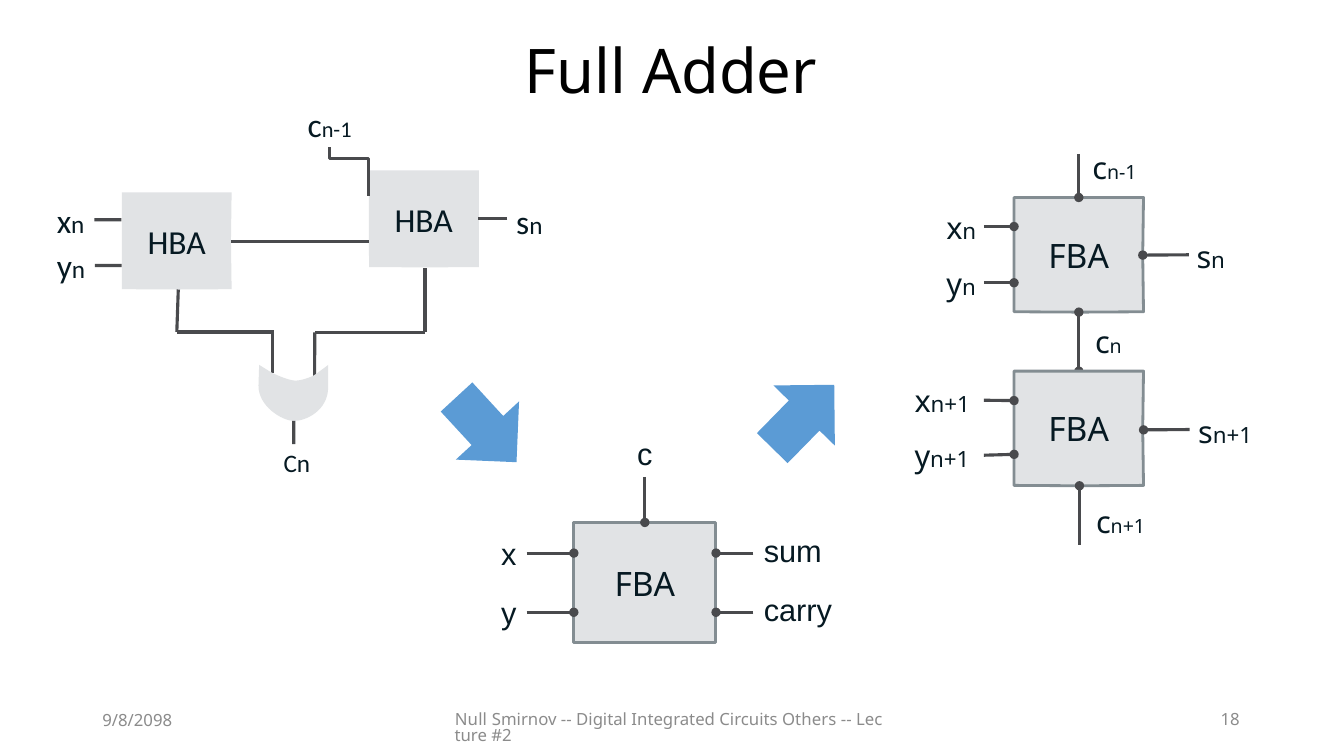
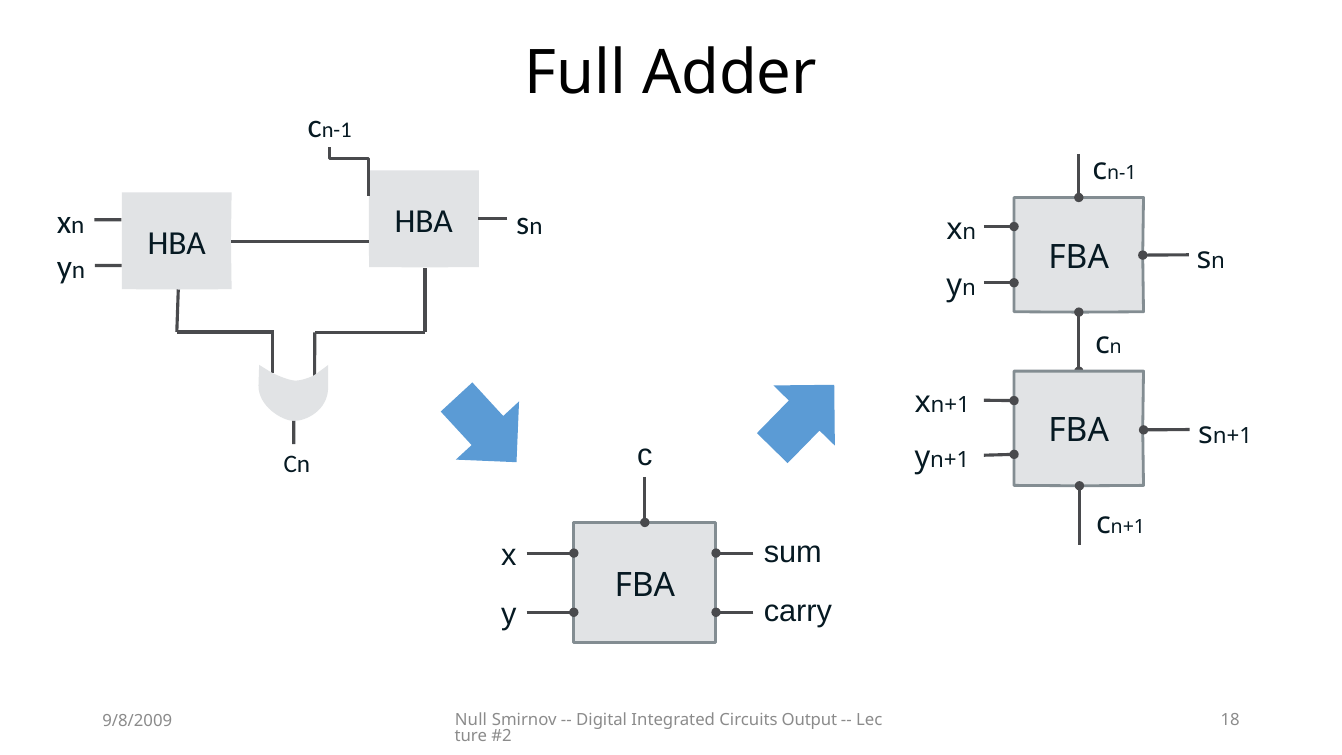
Others: Others -> Output (809, 720)
9/8/2098: 9/8/2098 -> 9/8/2009 (137, 721)
